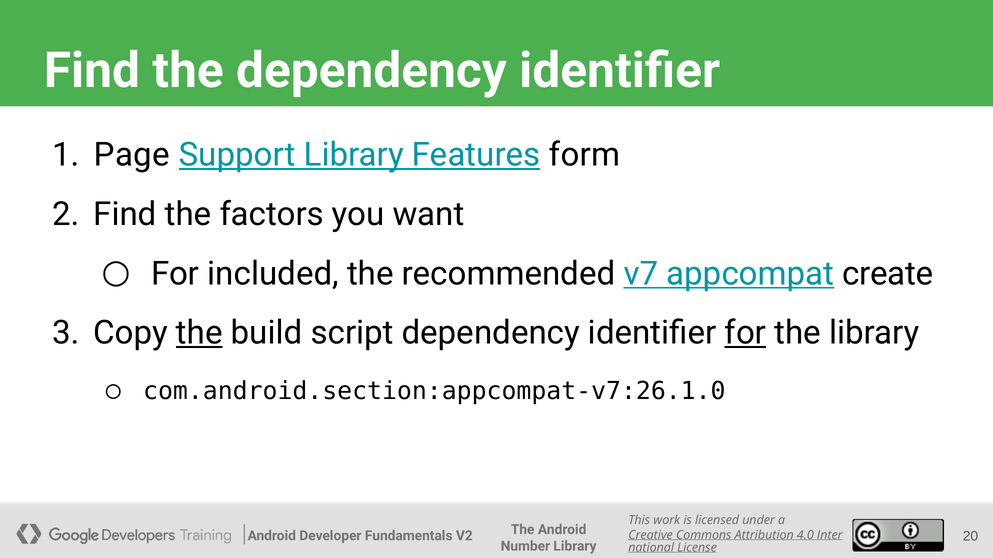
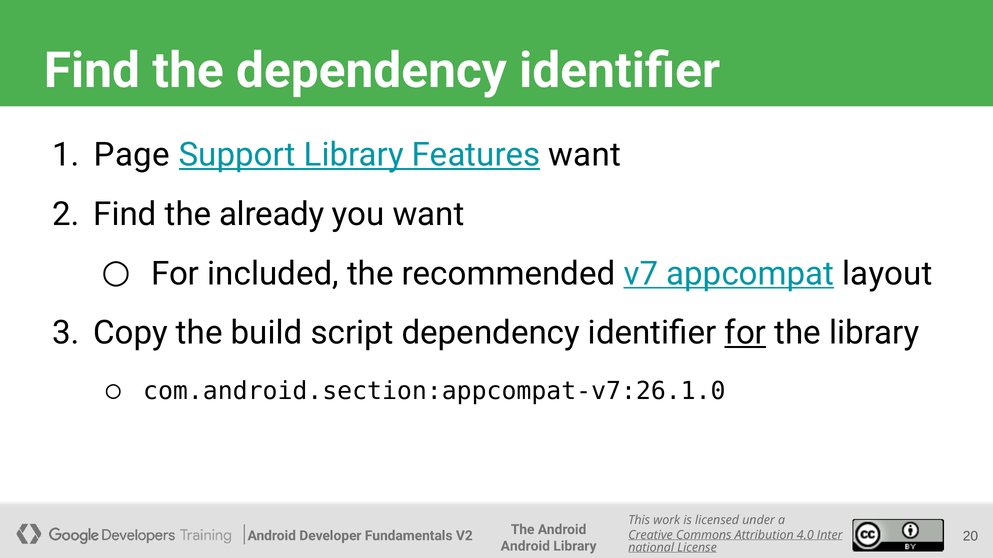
Features form: form -> want (585, 155)
factors: factors -> already (272, 214)
create: create -> layout (887, 274)
the underline: present -> none (199, 333)
Number: Number -> Android (525, 547)
